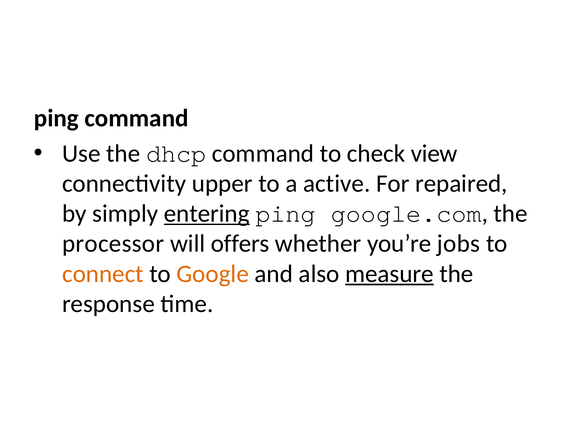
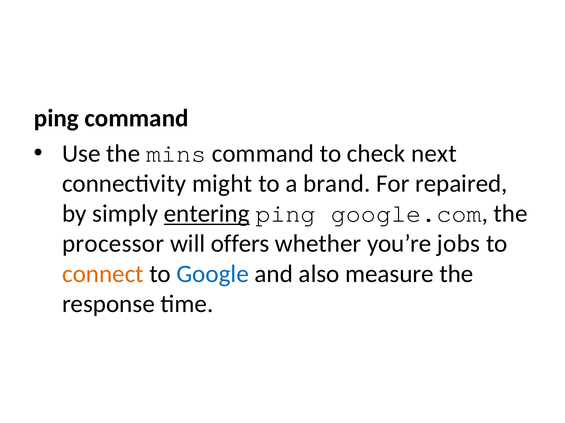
dhcp: dhcp -> mins (176, 154)
view: view -> next (434, 154)
upper: upper -> might (222, 184)
active: active -> brand (337, 184)
Google colour: orange -> blue (213, 274)
measure underline: present -> none (389, 274)
